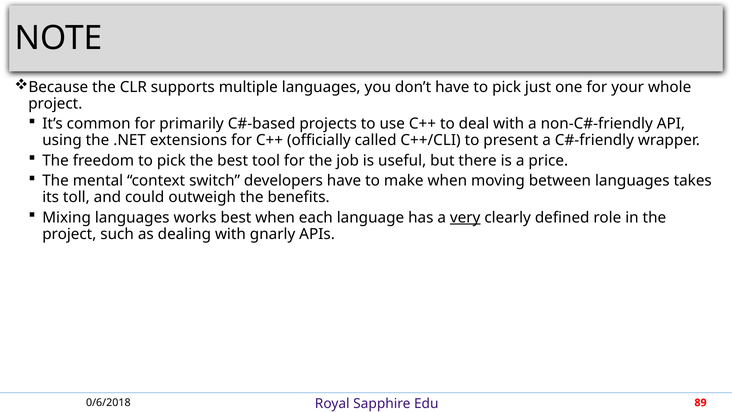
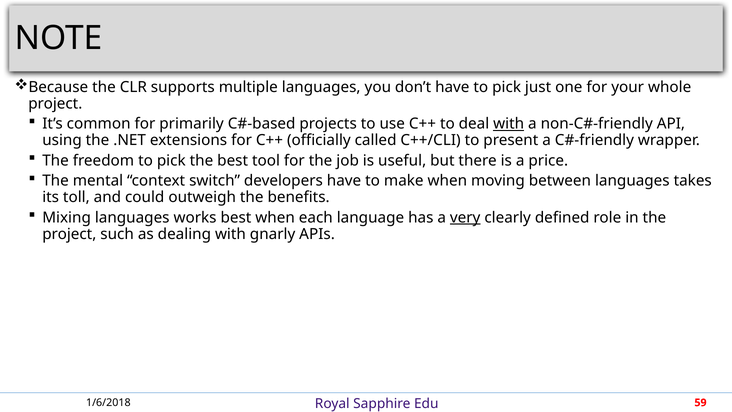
with underline: none -> present (509, 124)
0/6/2018: 0/6/2018 -> 1/6/2018 (108, 402)
89: 89 -> 59 (701, 402)
